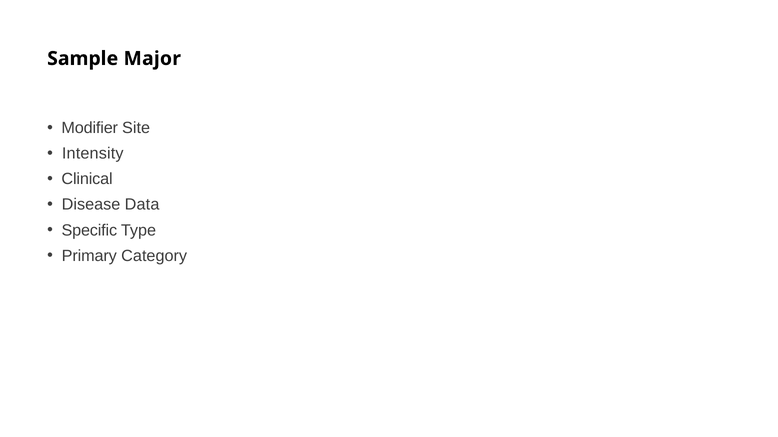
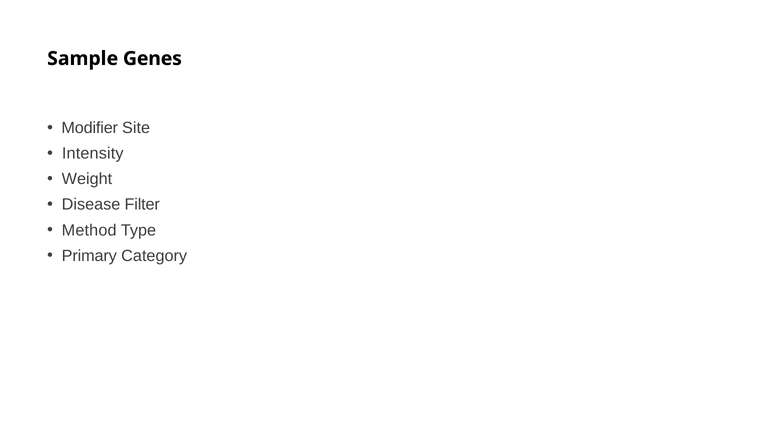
Major: Major -> Genes (152, 59)
Clinical: Clinical -> Weight (87, 179)
Data: Data -> Filter (142, 205)
Specific: Specific -> Method (89, 231)
